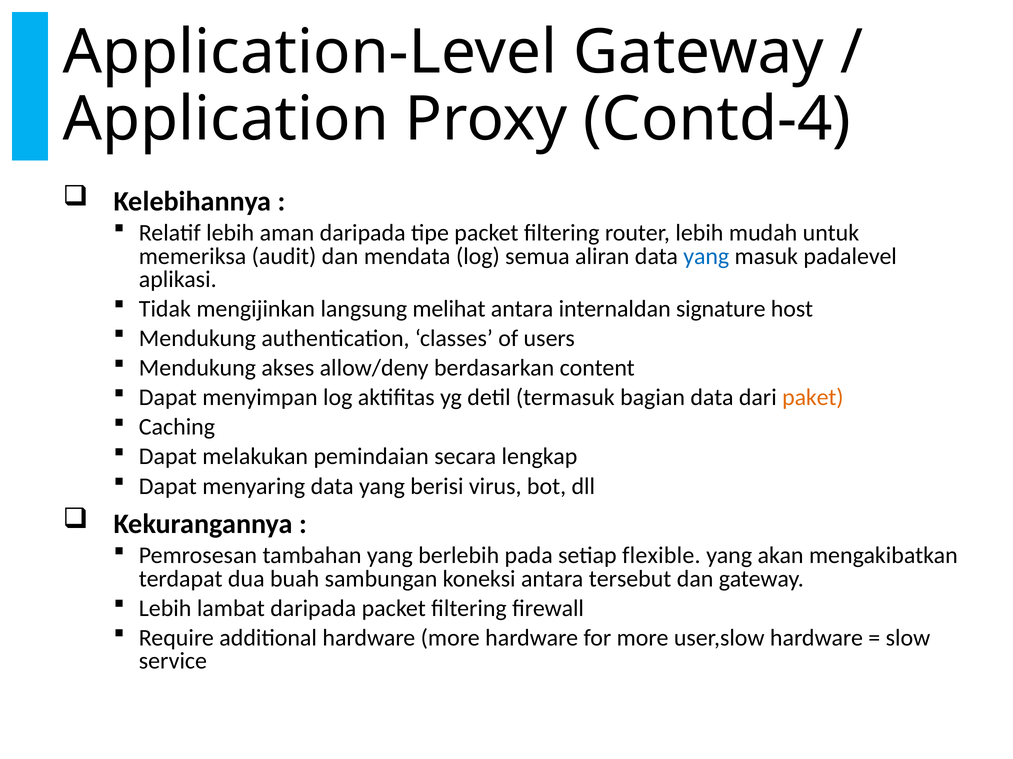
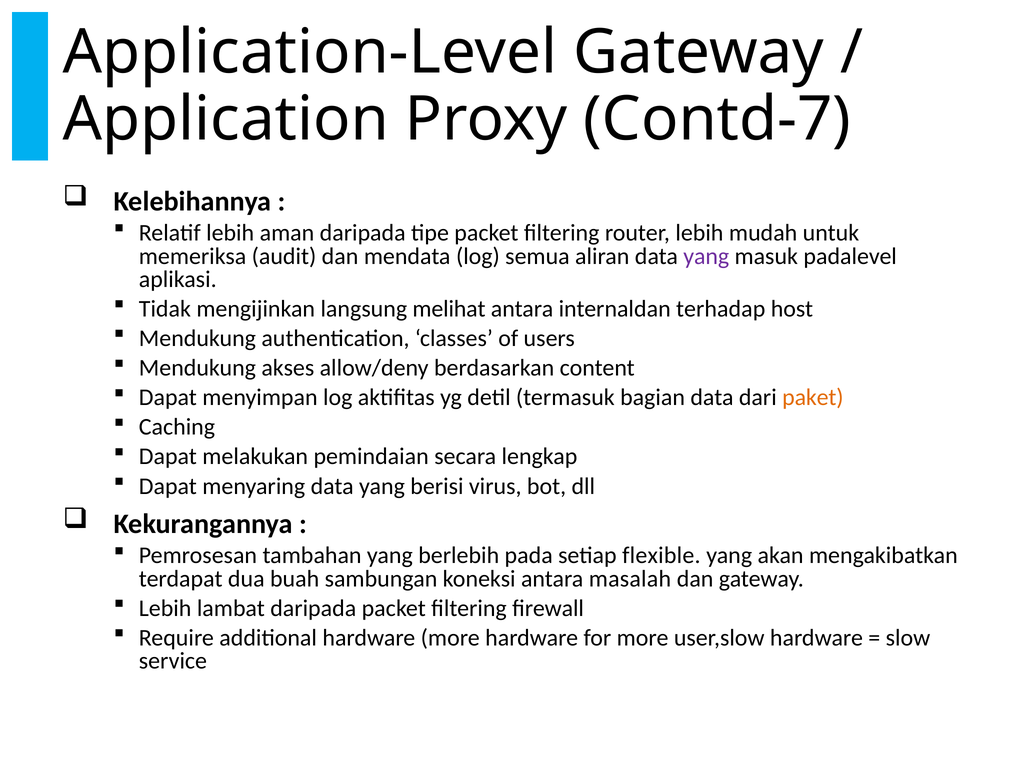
Contd-4: Contd-4 -> Contd-7 (717, 119)
yang colour: blue -> purple (706, 256)
signature: signature -> terhadap (721, 309)
tersebut: tersebut -> masalah (630, 579)
